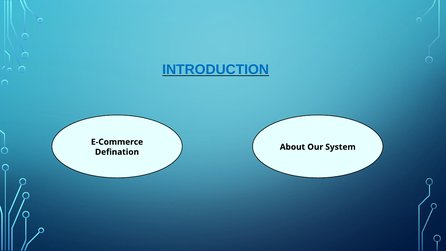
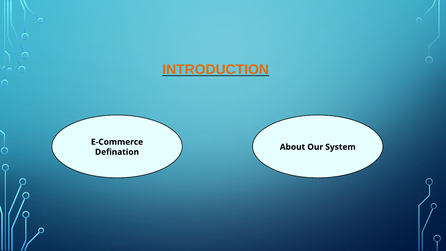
INTRODUCTION colour: blue -> orange (216, 70)
